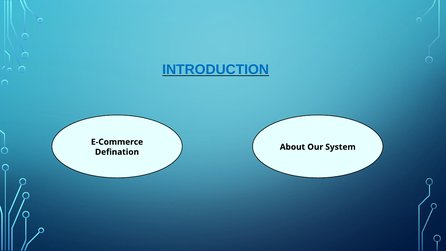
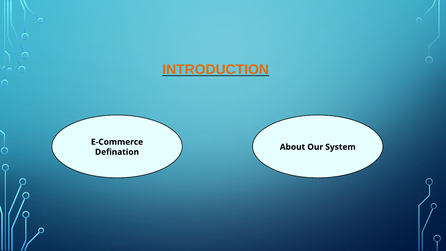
INTRODUCTION colour: blue -> orange (216, 70)
